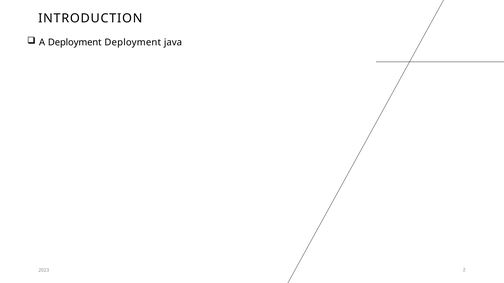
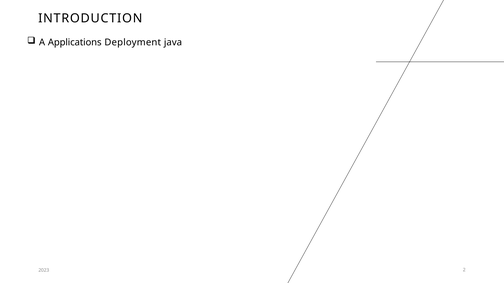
A Deployment: Deployment -> Applications (75, 42)
